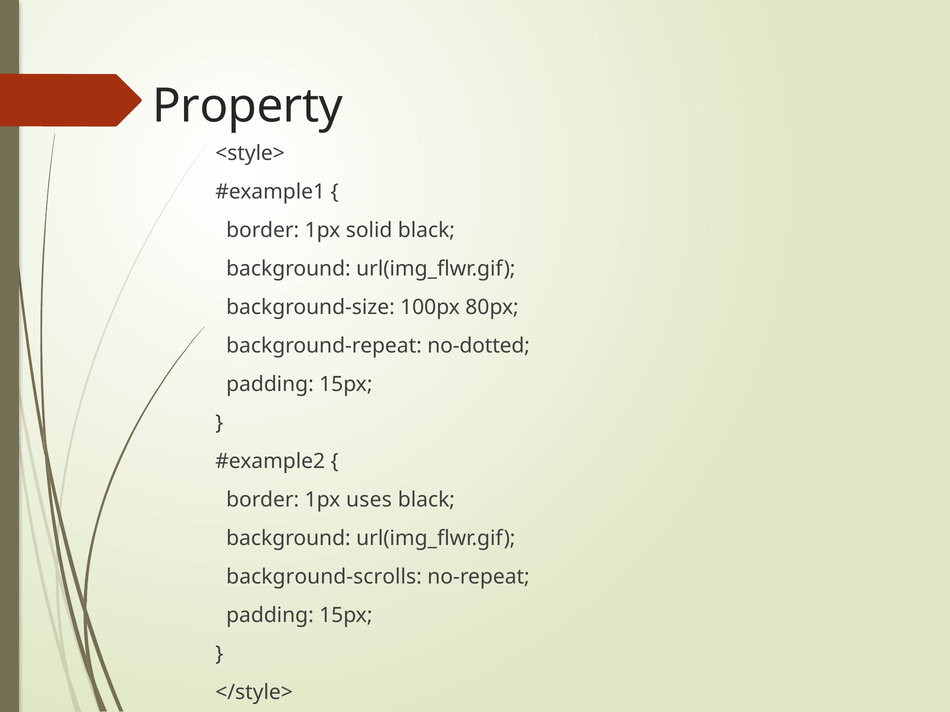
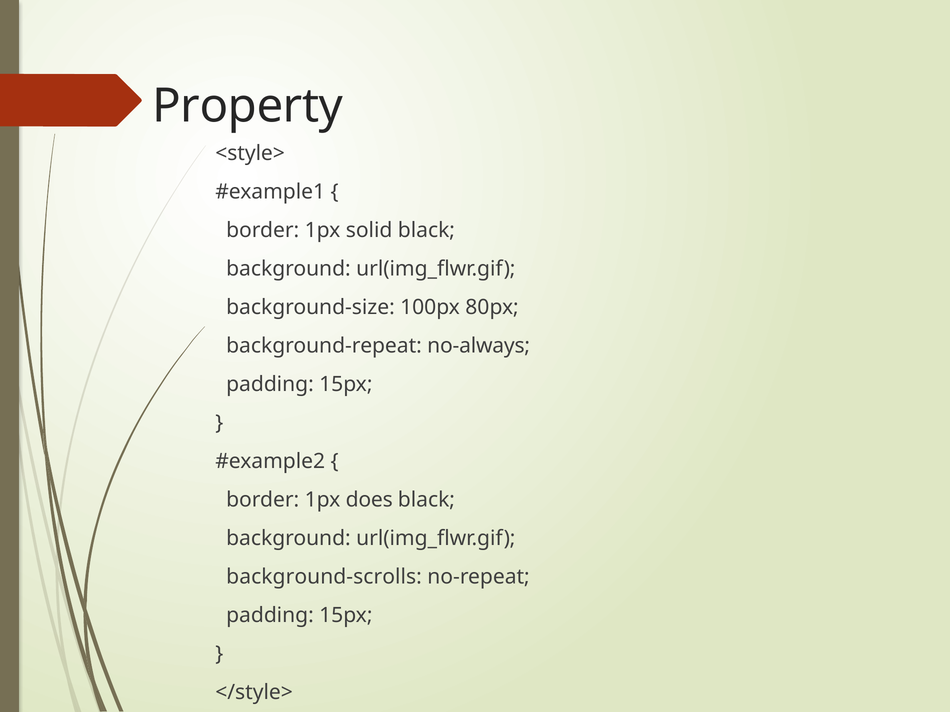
no-dotted: no-dotted -> no-always (479, 346)
uses: uses -> does (369, 500)
